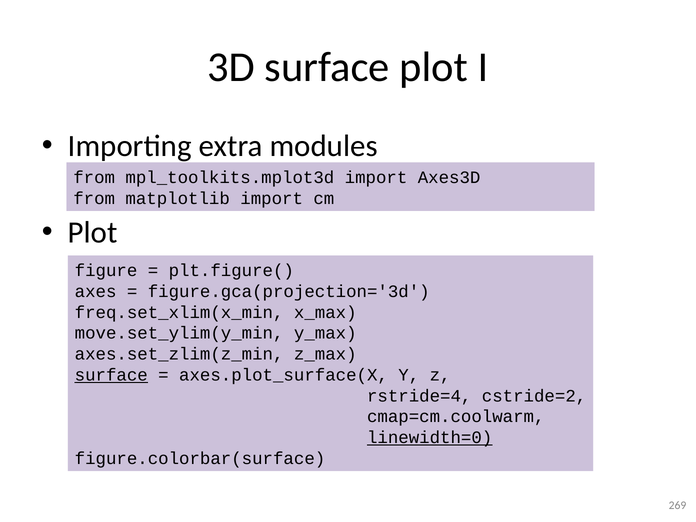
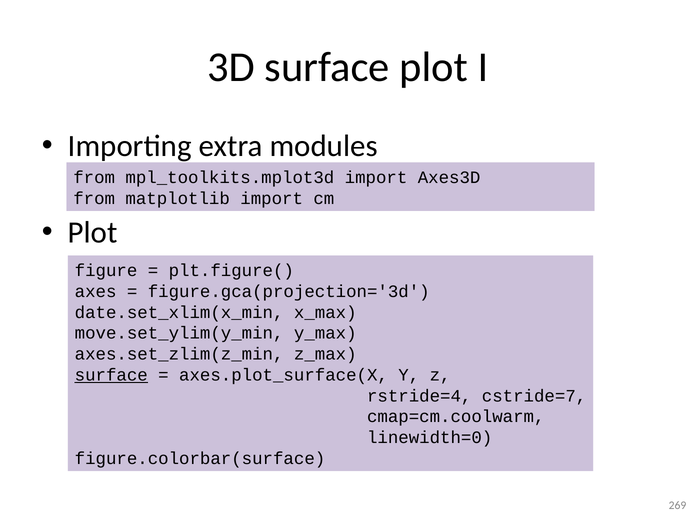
freq.set_xlim(x_min: freq.set_xlim(x_min -> date.set_xlim(x_min (179, 312)
cstride=2: cstride=2 -> cstride=7 (534, 396)
linewidth=0 underline: present -> none (430, 438)
